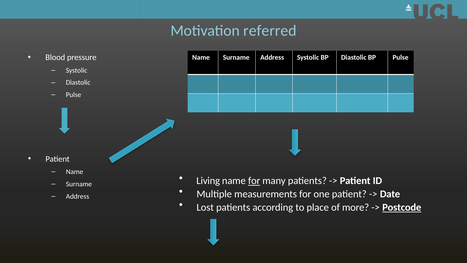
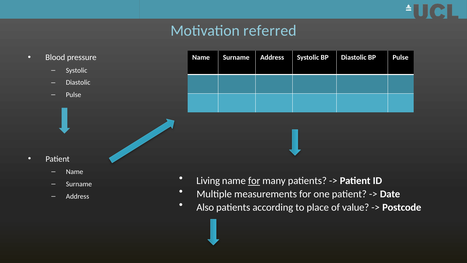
Lost: Lost -> Also (205, 207)
more: more -> value (356, 207)
Postcode underline: present -> none (402, 207)
